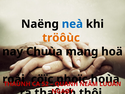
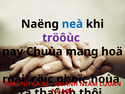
tröôùc colour: orange -> purple (61, 38)
